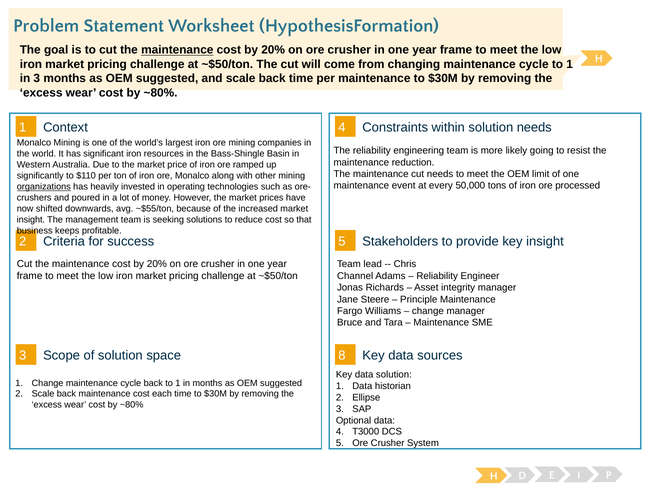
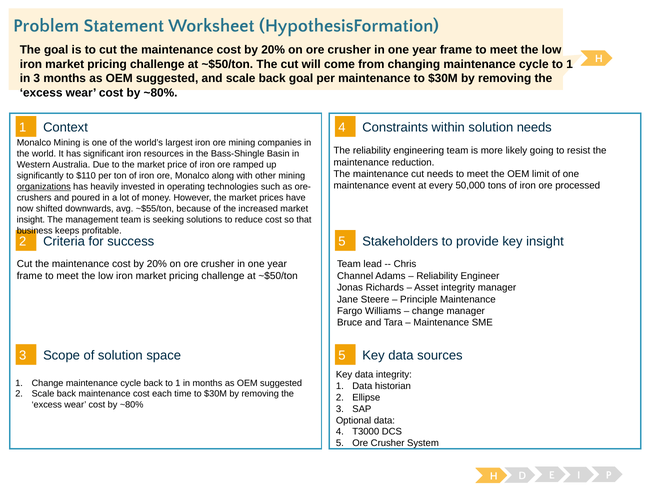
maintenance underline: present -> none (177, 50)
back time: time -> goal (301, 78)
3 8: 8 -> 5 (342, 355)
data solution: solution -> integrity (394, 374)
